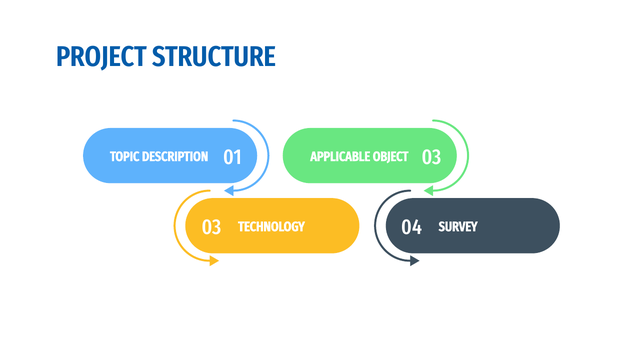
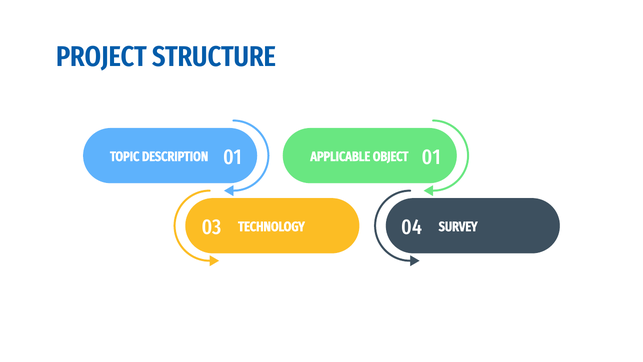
OBJECT 03: 03 -> 01 (431, 157)
